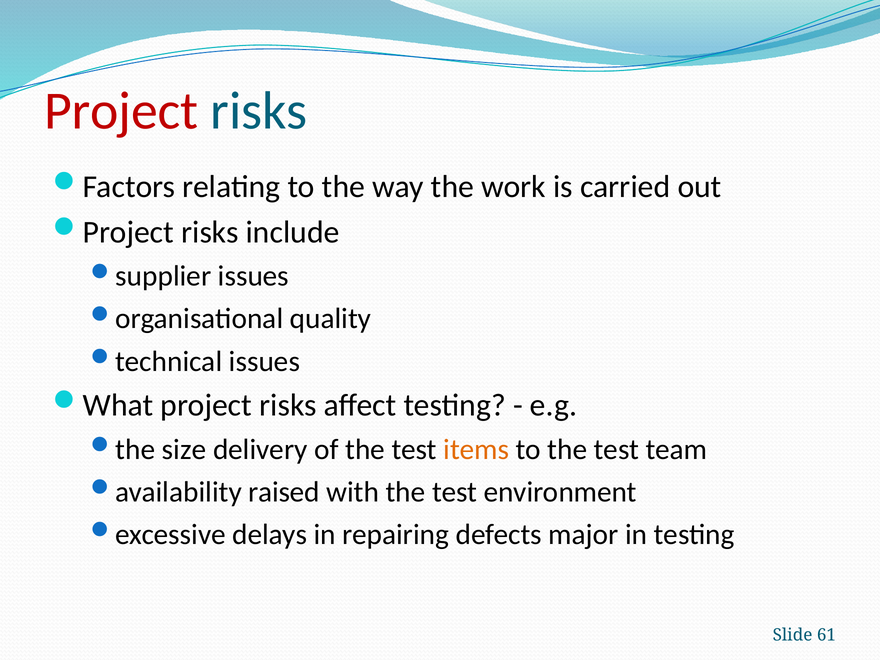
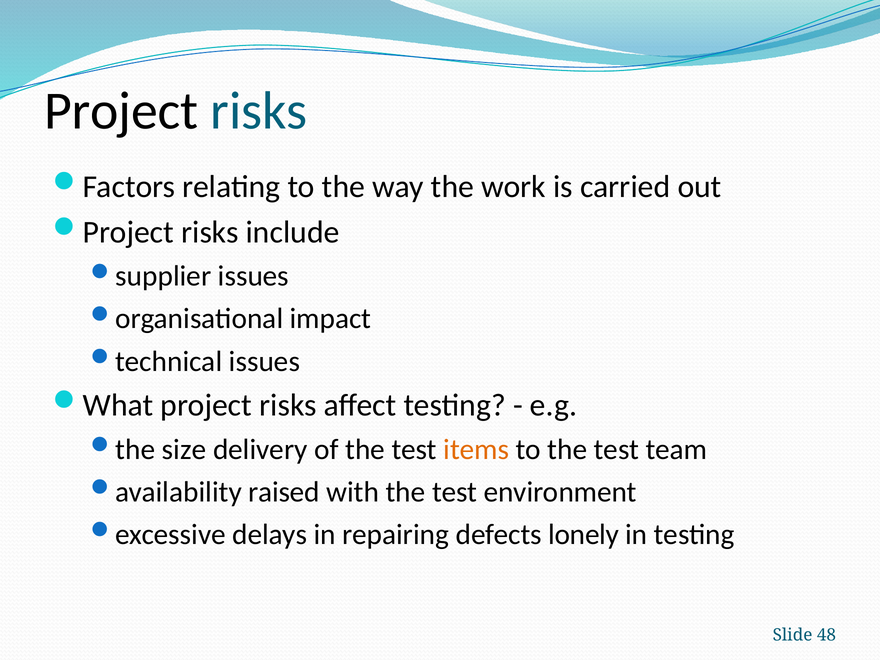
Project colour: red -> black (121, 111)
quality: quality -> impact (331, 319)
major: major -> lonely (584, 534)
61: 61 -> 48 (827, 635)
